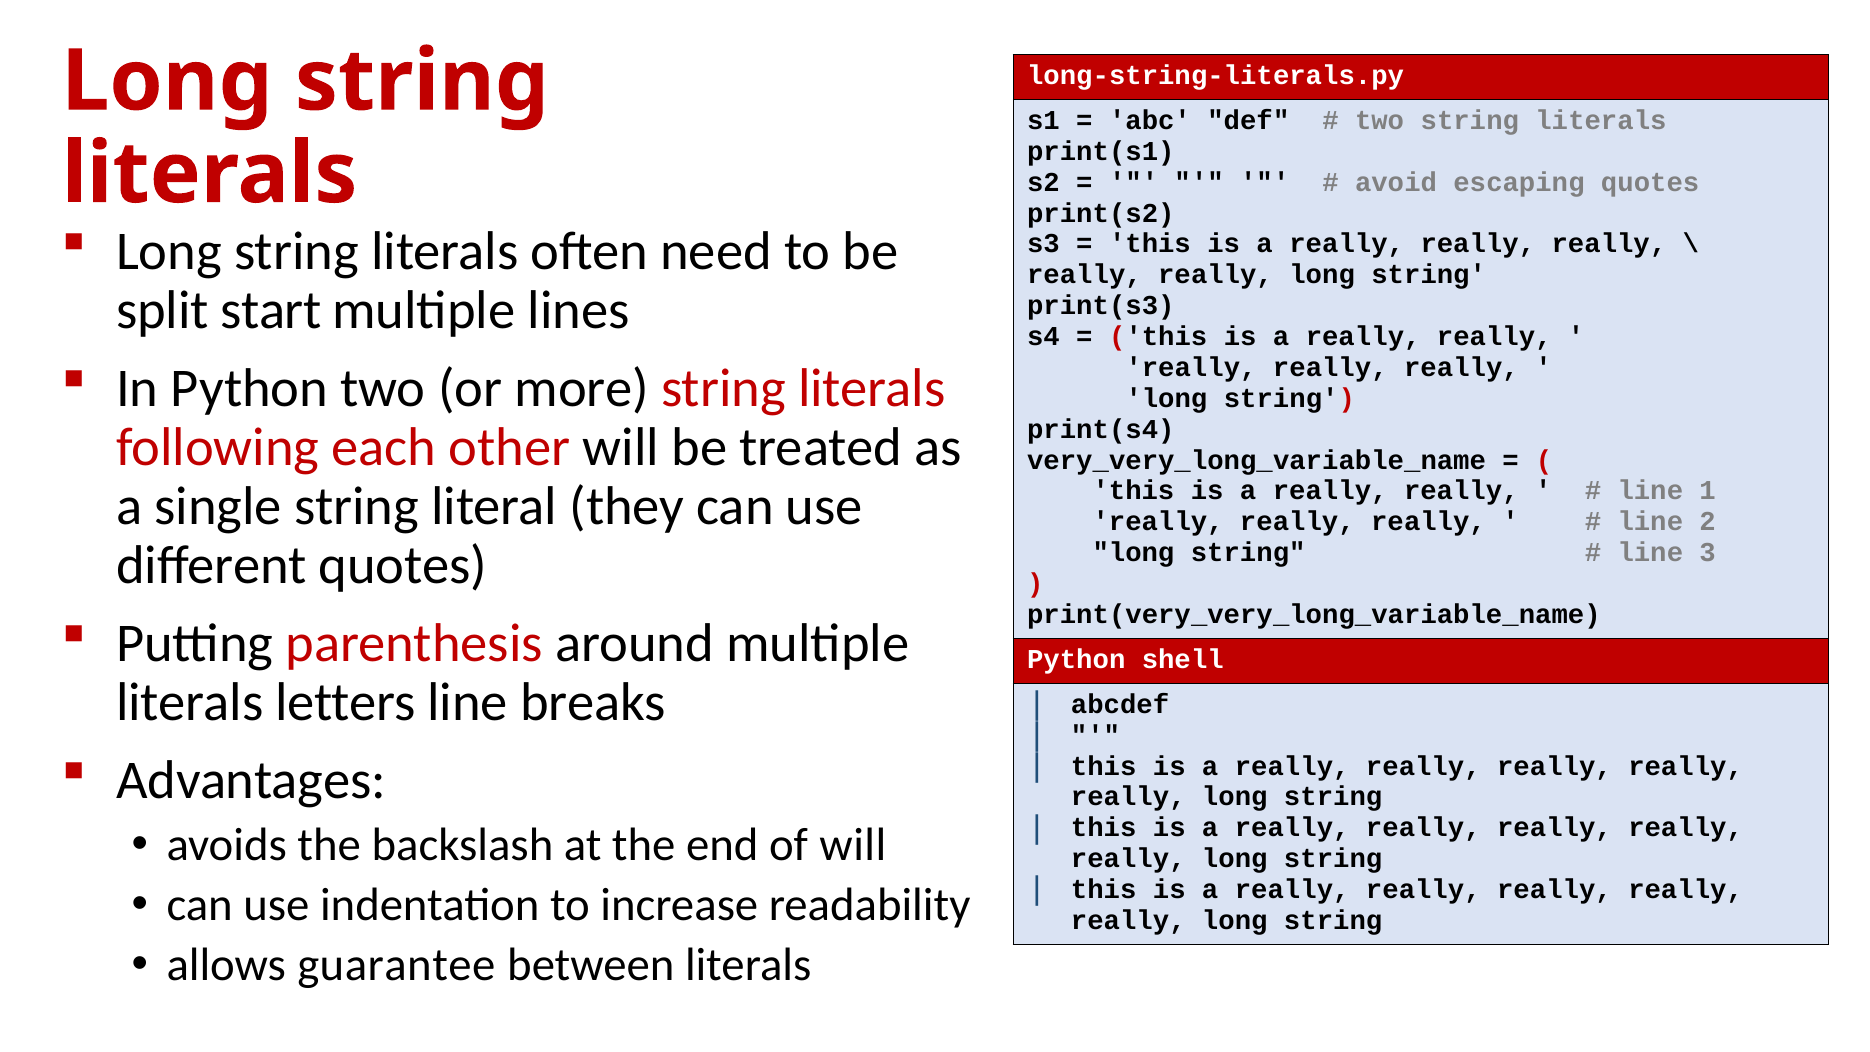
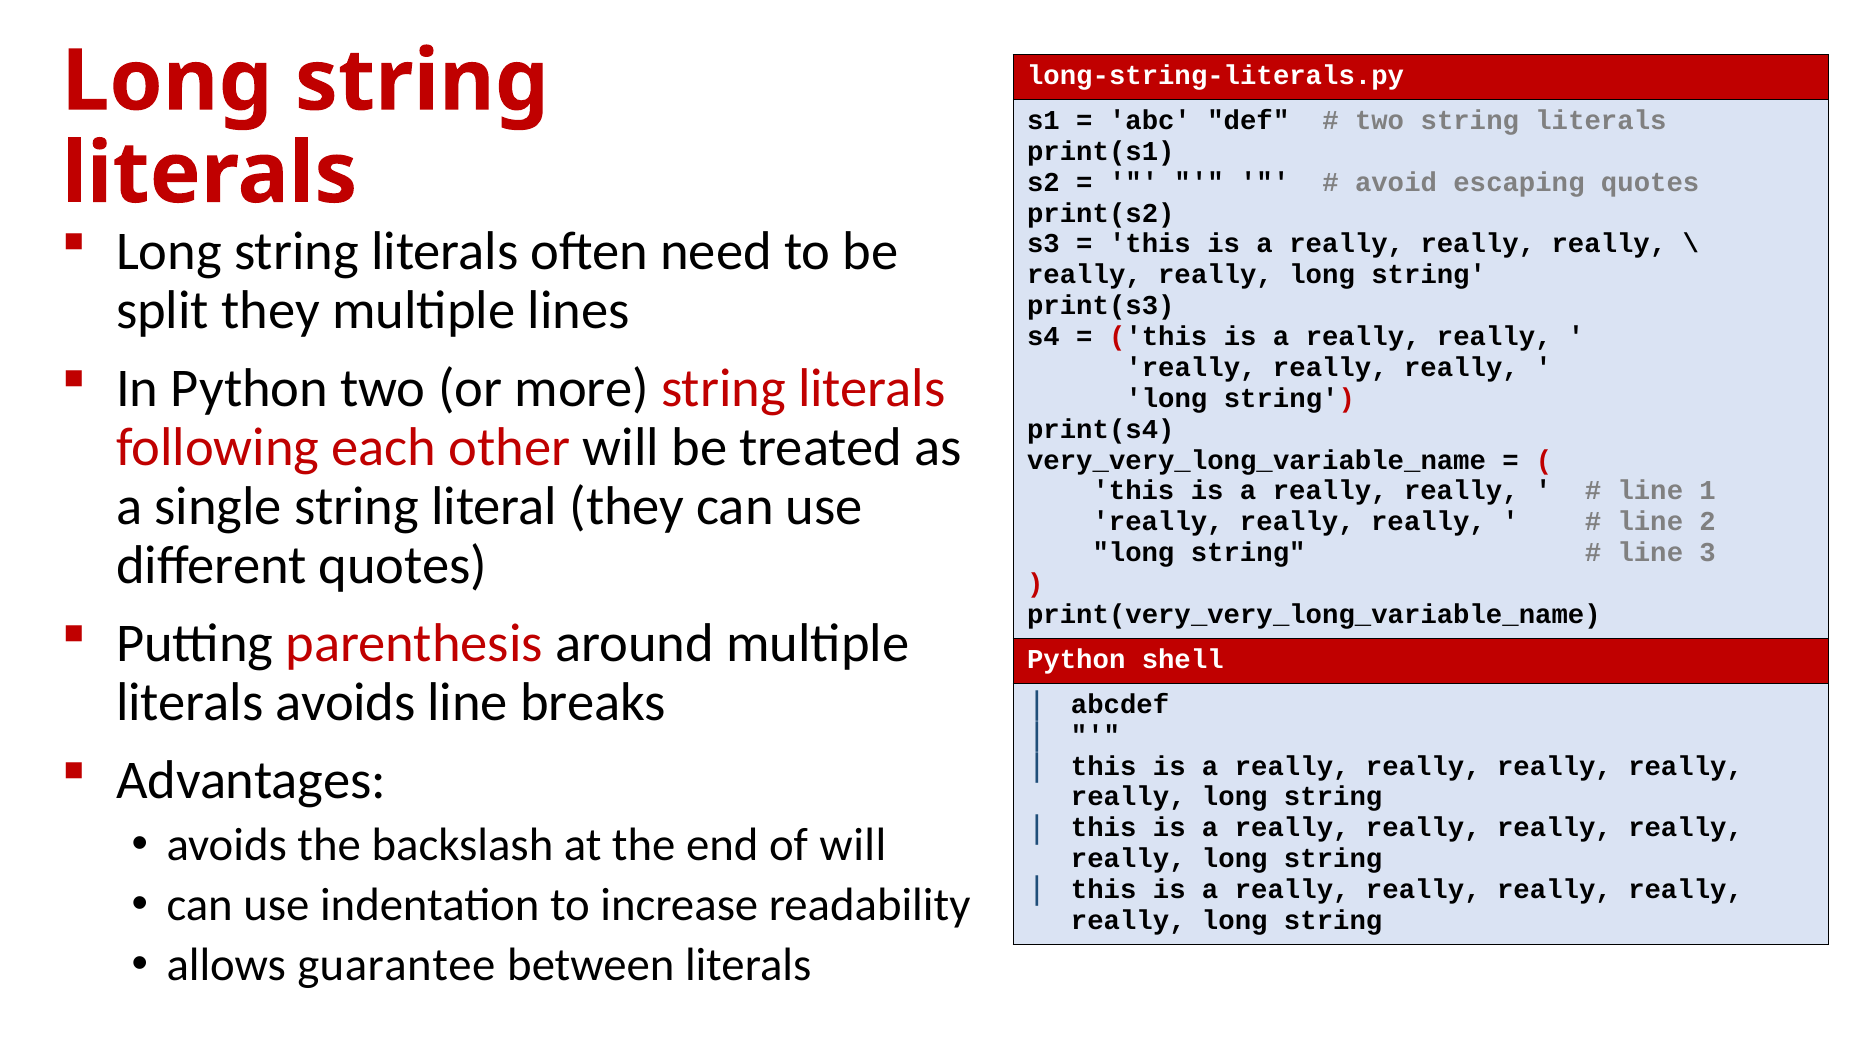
split start: start -> they (271, 310)
literals letters: letters -> avoids (346, 702)
